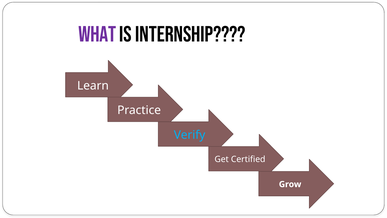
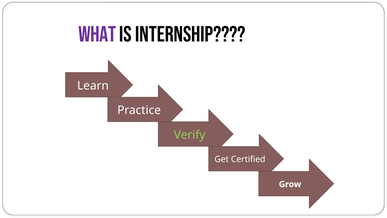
Verify colour: light blue -> light green (190, 135)
